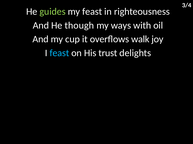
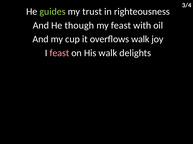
my feast: feast -> trust (92, 12)
my ways: ways -> feast (121, 25)
feast colour: light blue -> pink (59, 53)
His trust: trust -> walk (108, 53)
